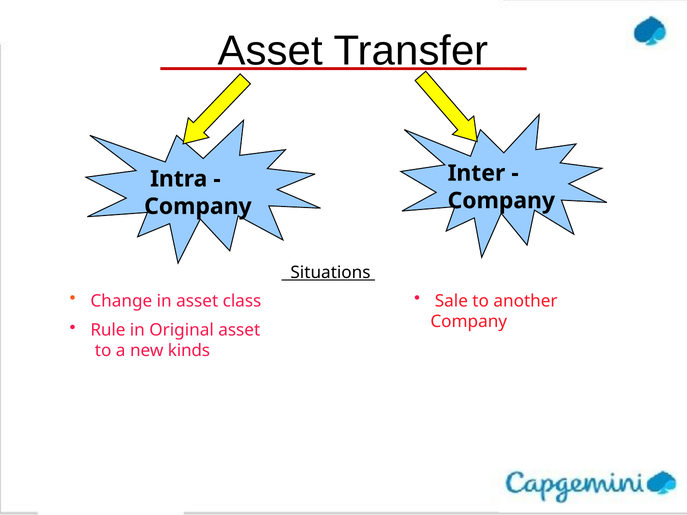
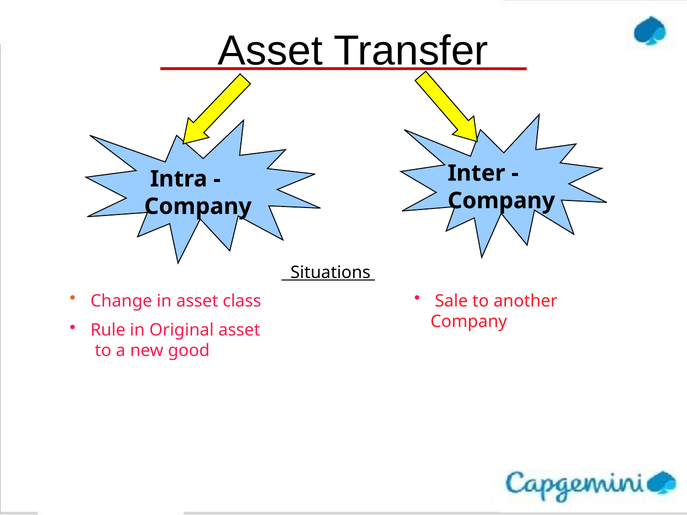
kinds: kinds -> good (189, 351)
